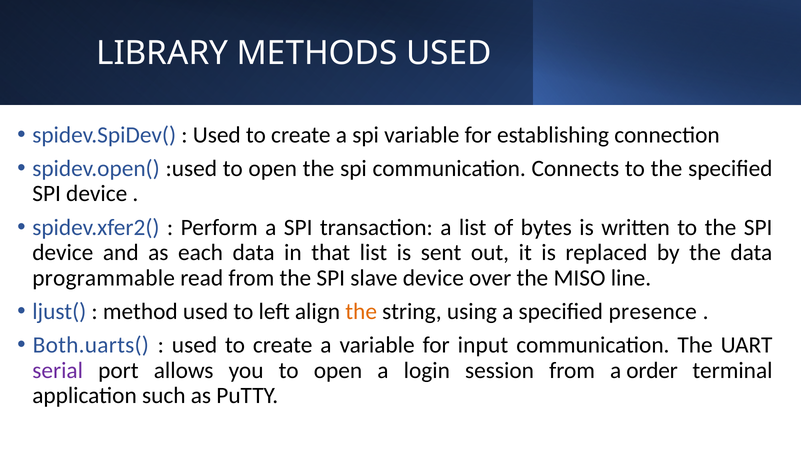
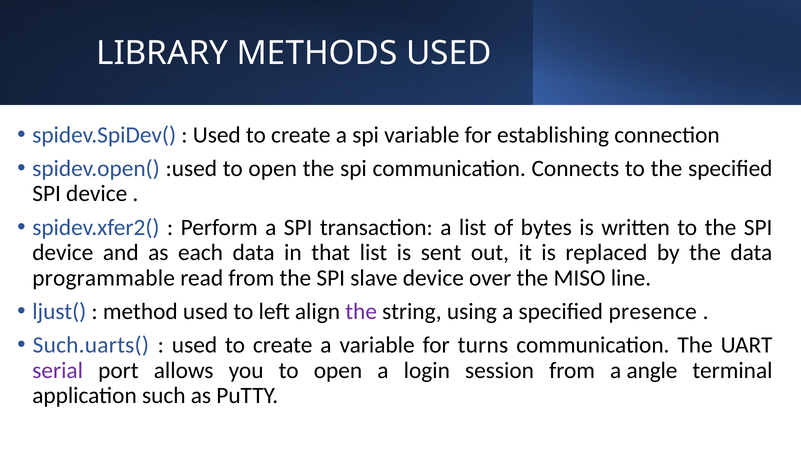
the colour: orange -> purple (361, 311)
Both.uarts(: Both.uarts( -> Such.uarts( (91, 345)
input: input -> turns (483, 345)
order: order -> angle (652, 370)
